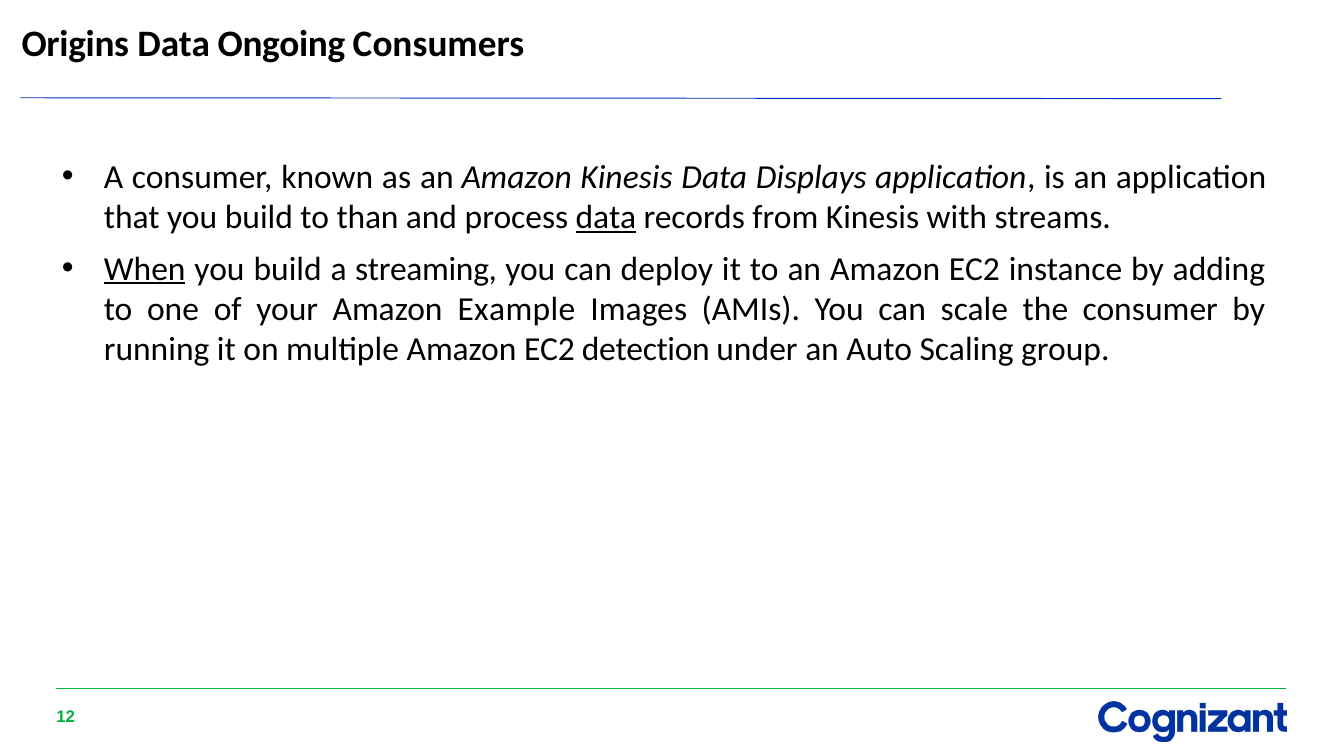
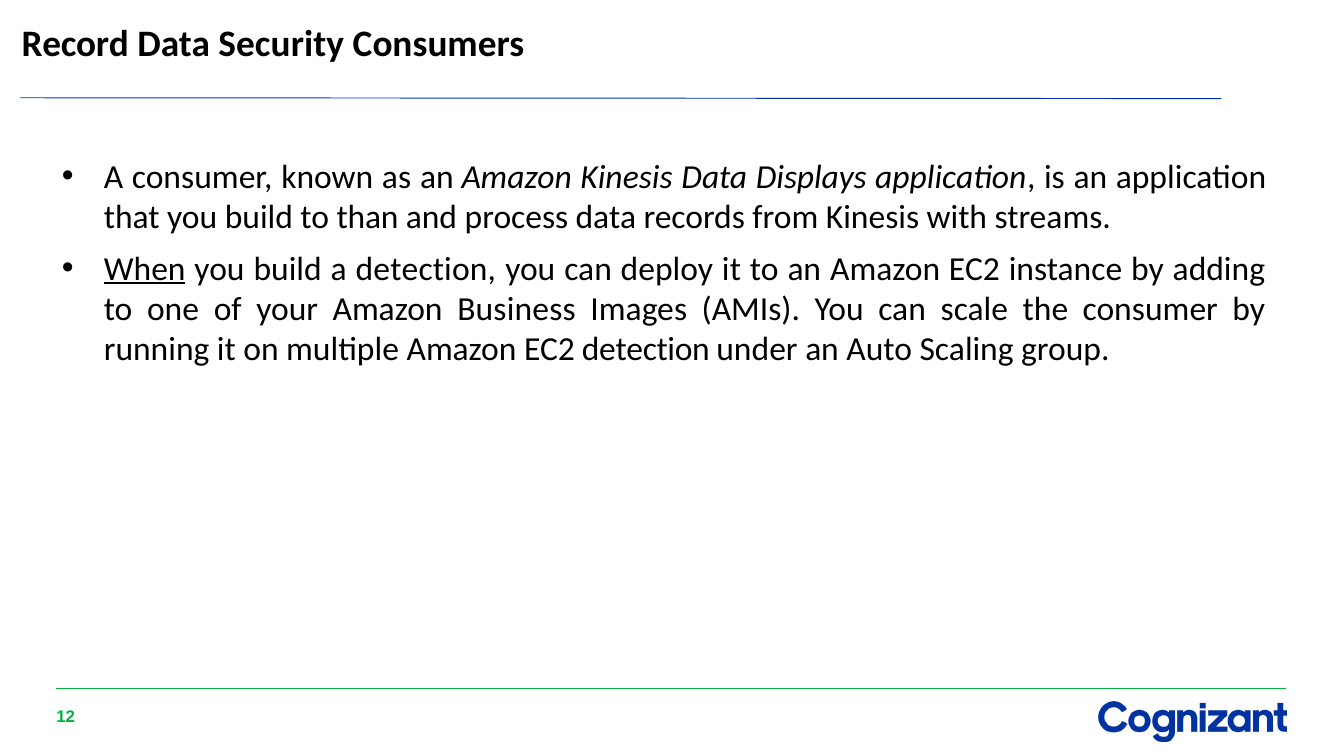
Origins: Origins -> Record (75, 44)
Ongoing: Ongoing -> Security (281, 44)
data underline: present -> none (606, 217)
a streaming: streaming -> detection (426, 269)
Example: Example -> Business (516, 309)
